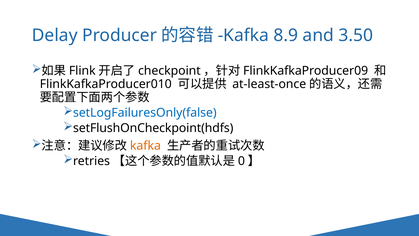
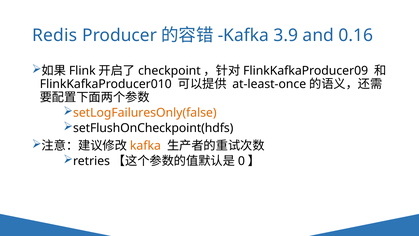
Delay: Delay -> Redis (55, 35)
8.9: 8.9 -> 3.9 (286, 35)
3.50: 3.50 -> 0.16 (356, 35)
setLogFailuresOnly(false colour: blue -> orange (145, 113)
